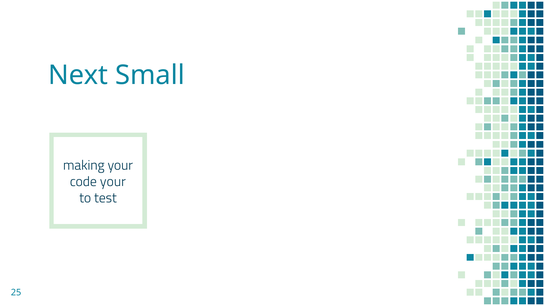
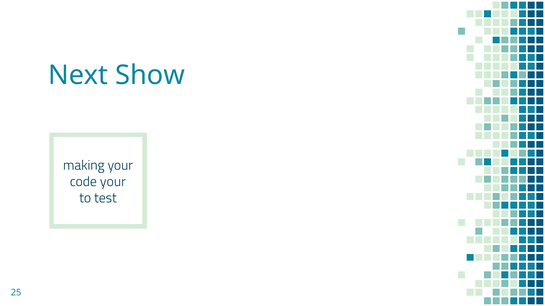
Small: Small -> Show (150, 75)
